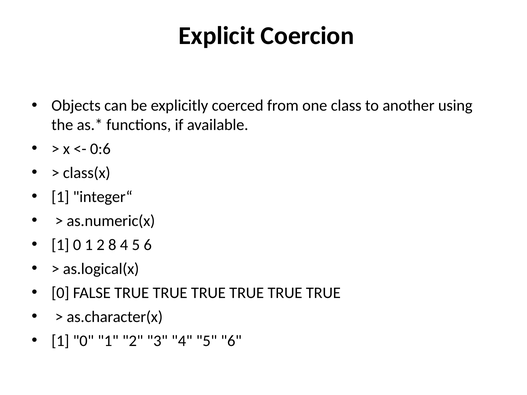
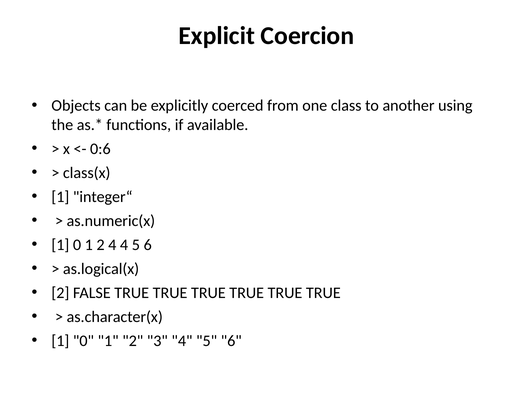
2 8: 8 -> 4 (112, 245)
0: 0 -> 2 (60, 293)
